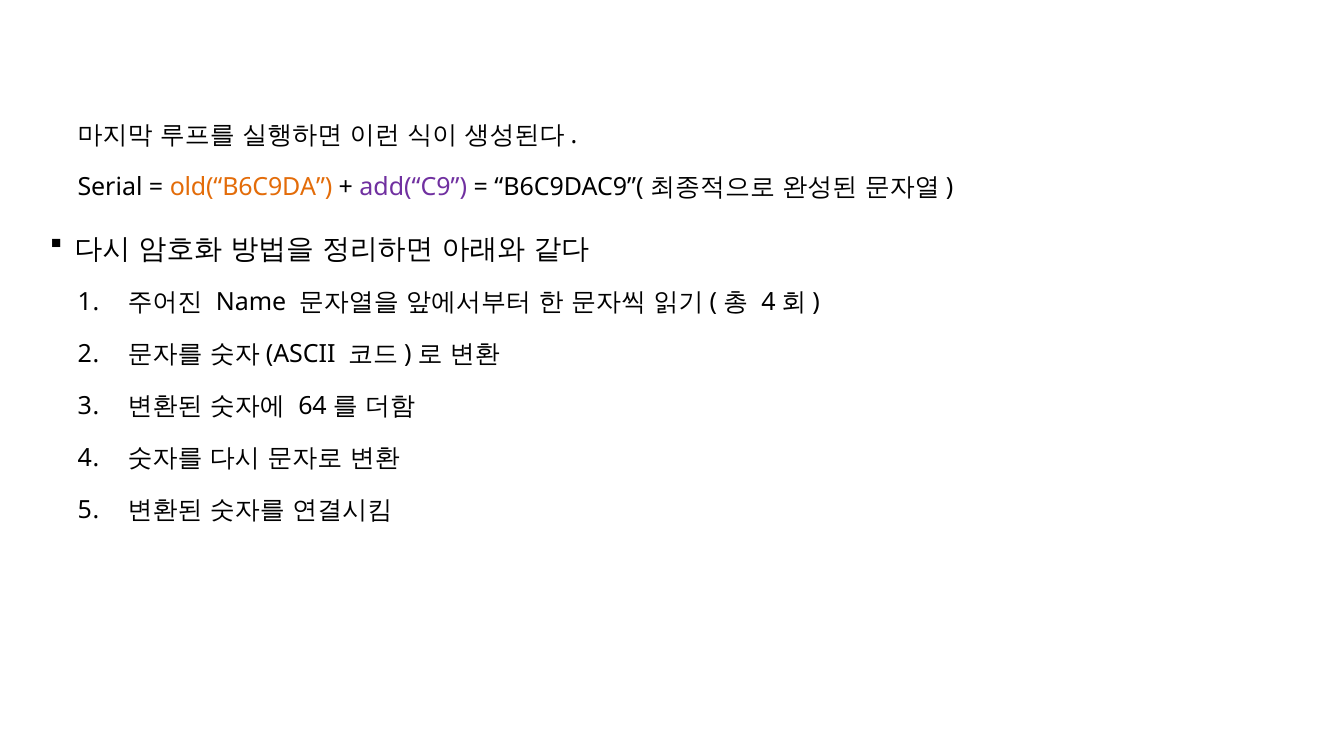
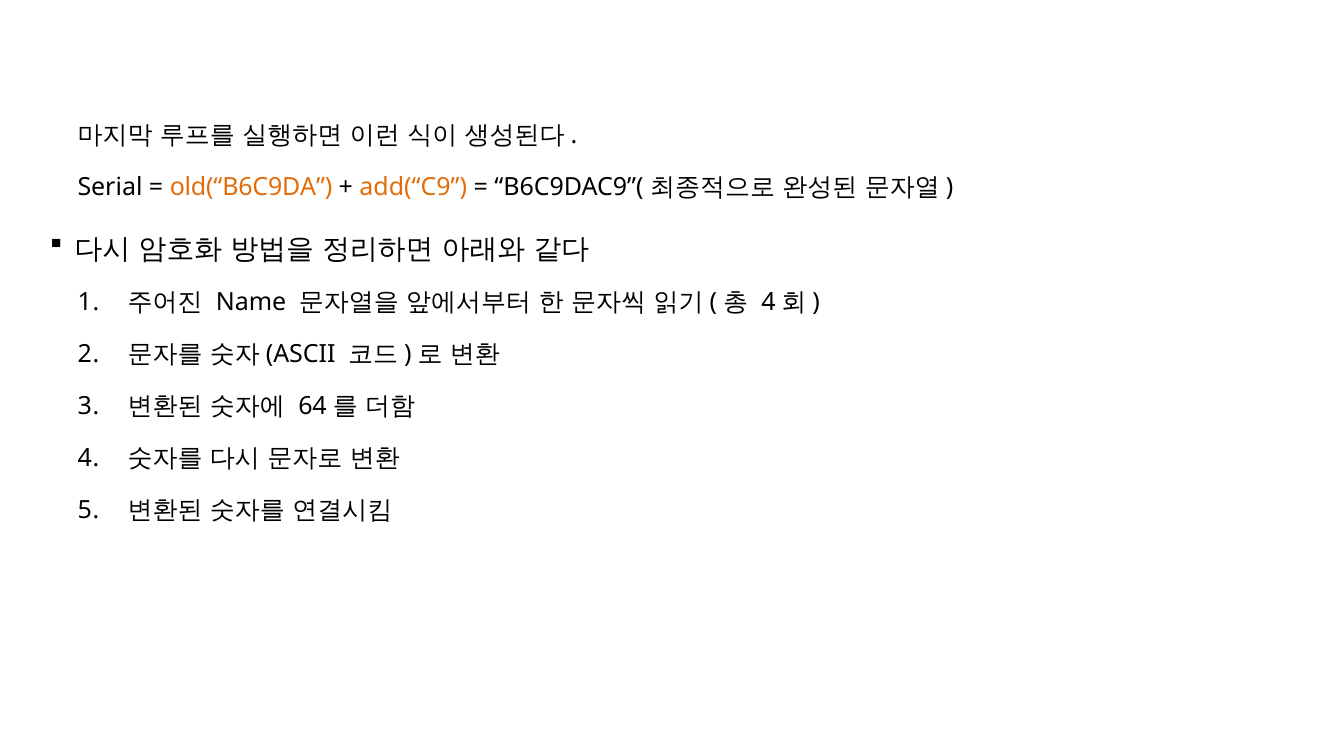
add(“C9 colour: purple -> orange (413, 187)
